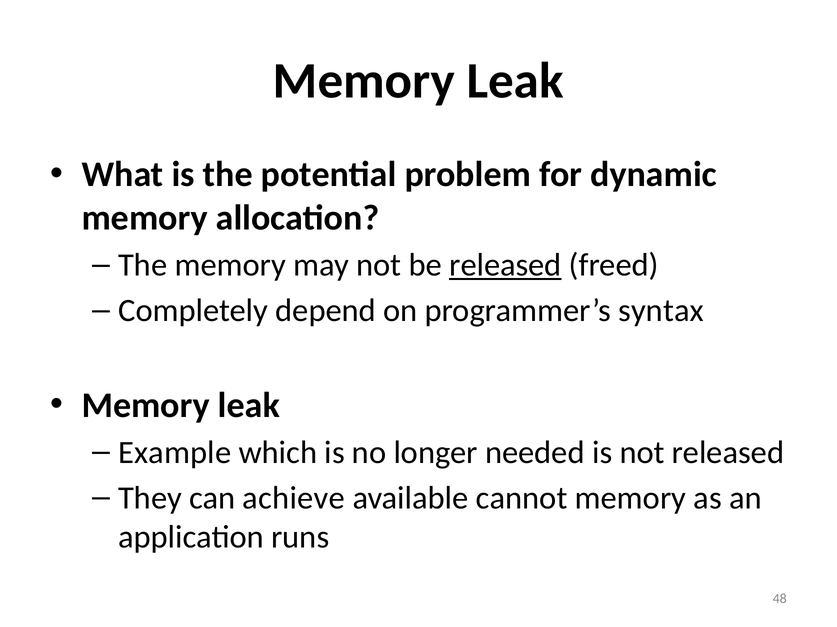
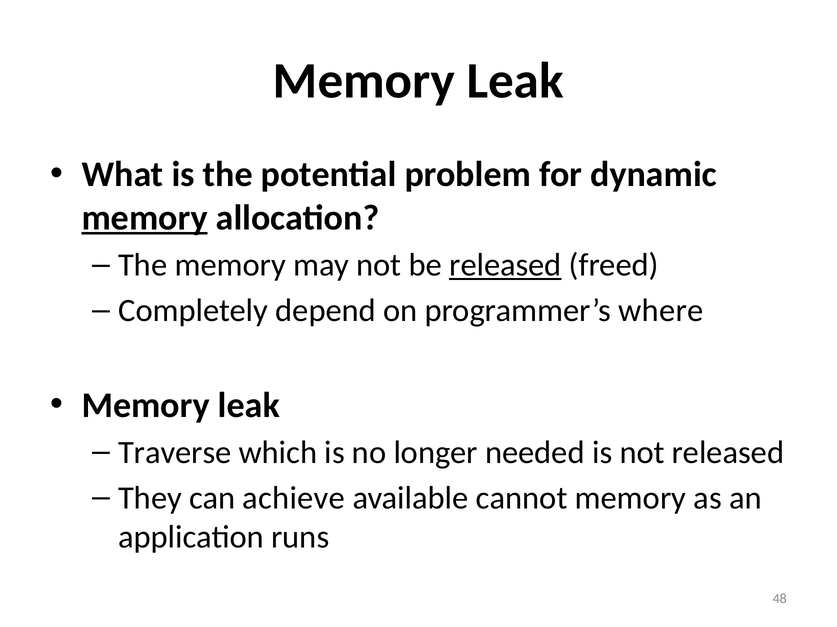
memory underline: none -> present (145, 218)
syntax: syntax -> where (661, 311)
Example: Example -> Traverse (175, 453)
